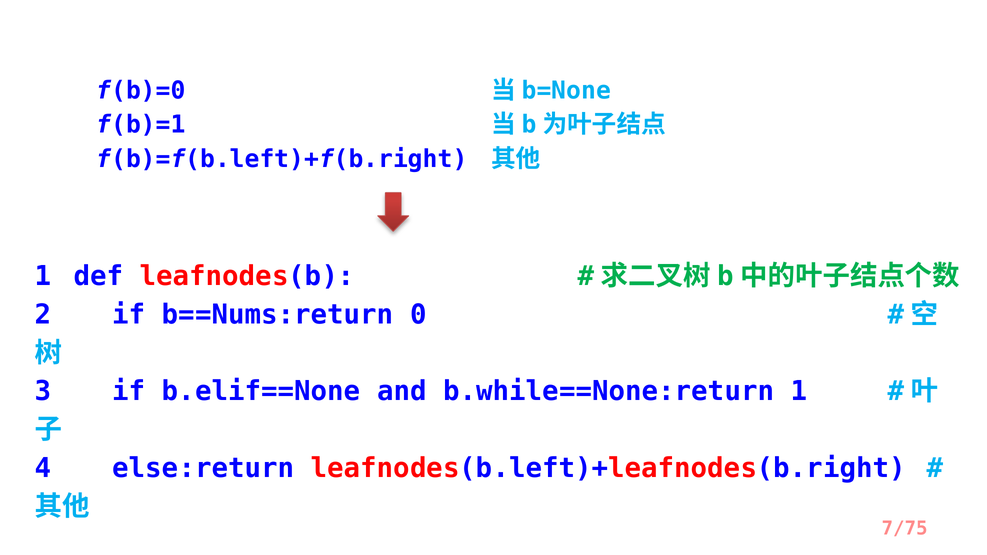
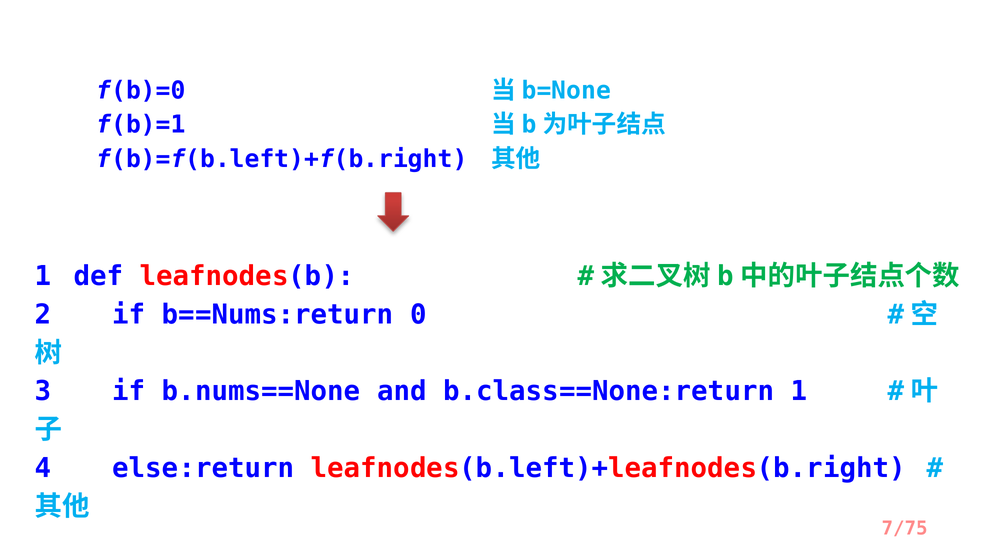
b.elif==None: b.elif==None -> b.nums==None (261, 392)
b.while==None:return: b.while==None:return -> b.class==None:return (609, 392)
